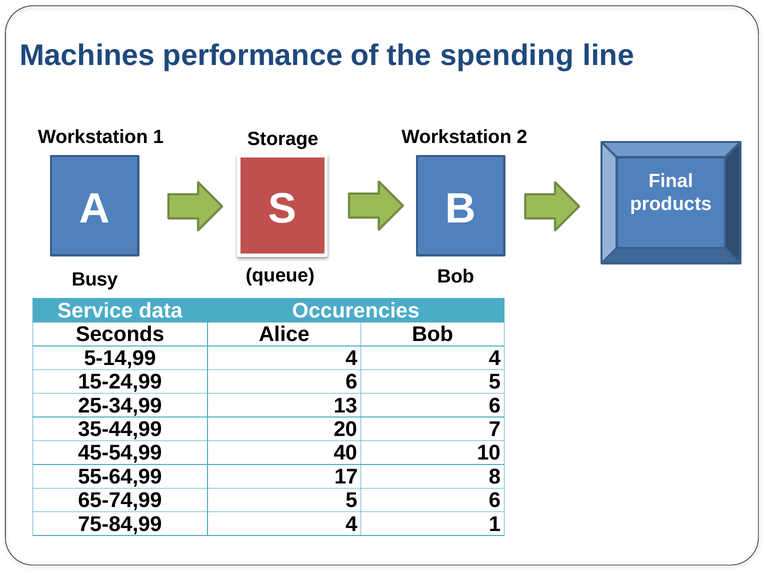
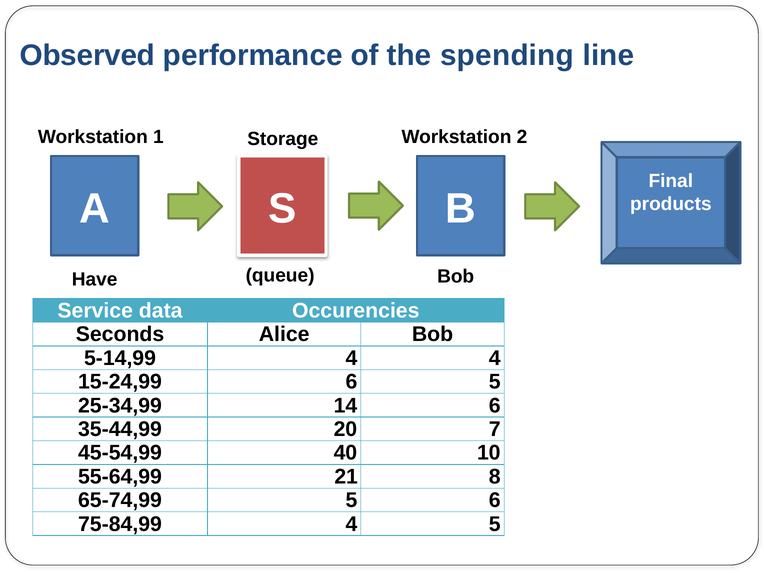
Machines: Machines -> Observed (87, 56)
Busy: Busy -> Have (95, 280)
13: 13 -> 14 (345, 406)
17: 17 -> 21 (346, 477)
4 1: 1 -> 5 (495, 524)
